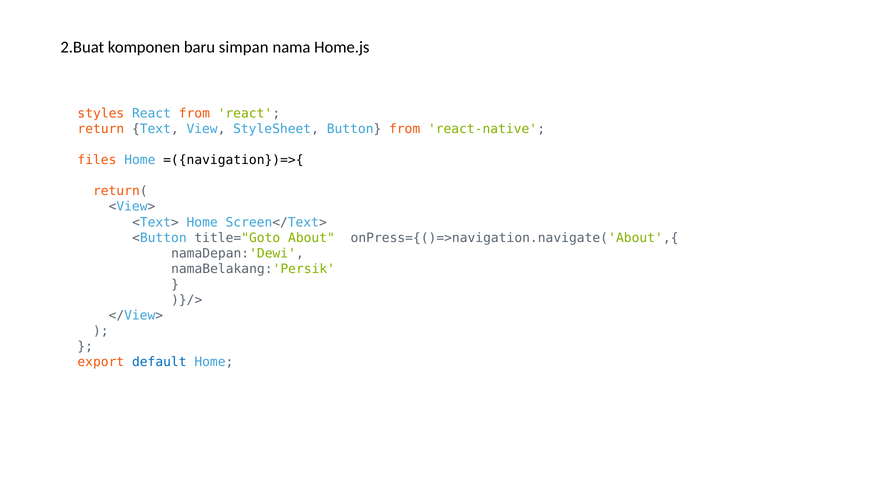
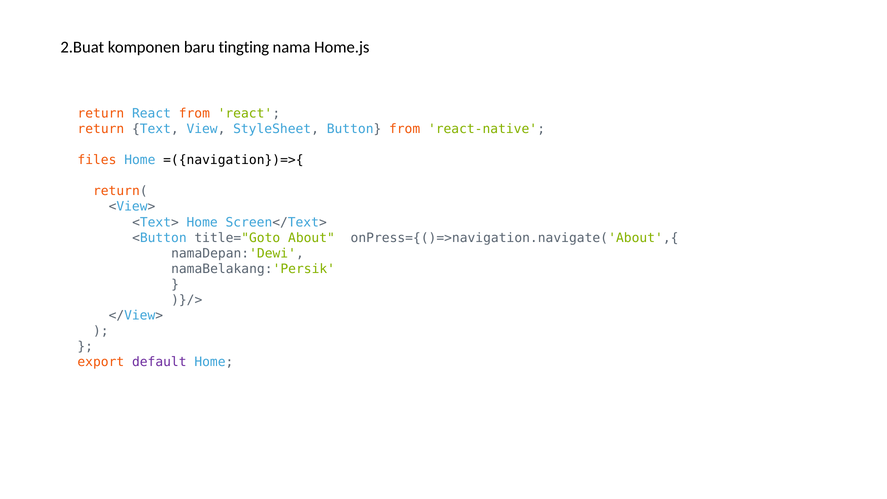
simpan: simpan -> tingting (244, 47)
styles: styles -> return (101, 113)
default colour: blue -> purple (159, 362)
